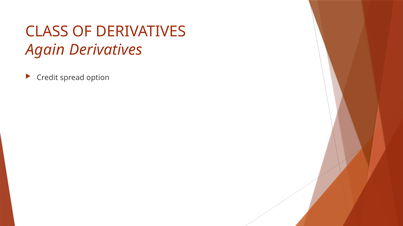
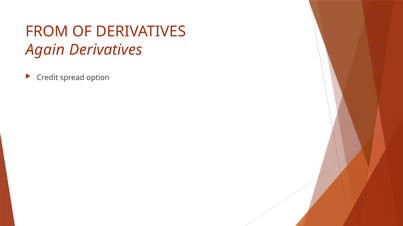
CLASS: CLASS -> FROM (47, 32)
